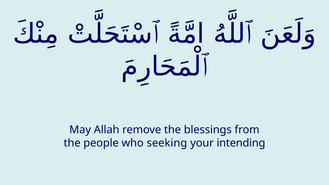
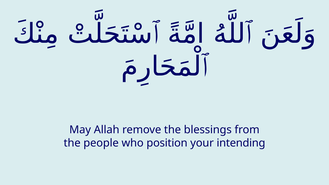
seeking: seeking -> position (167, 143)
